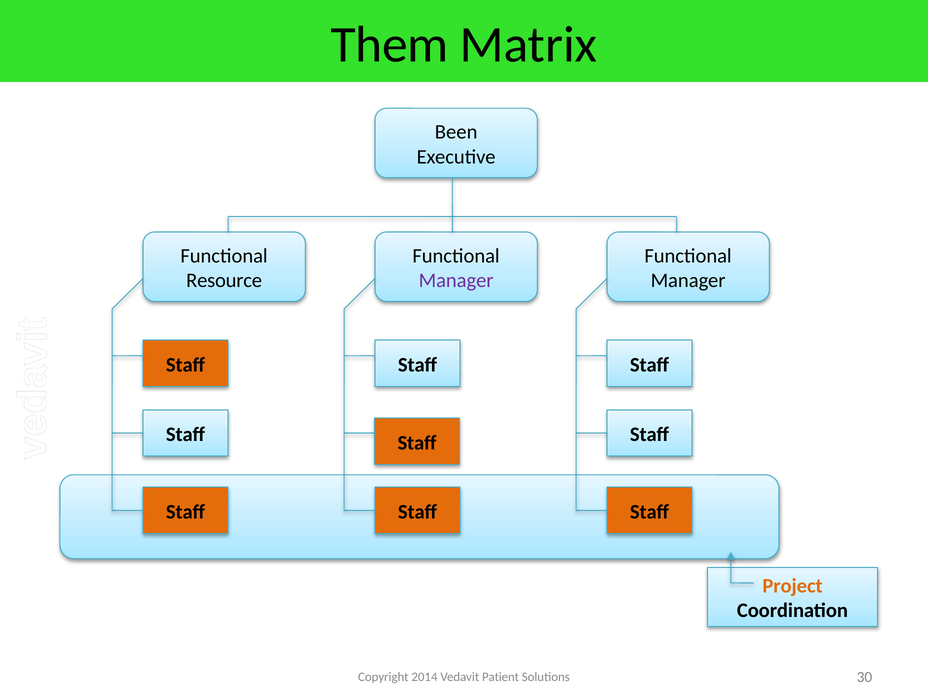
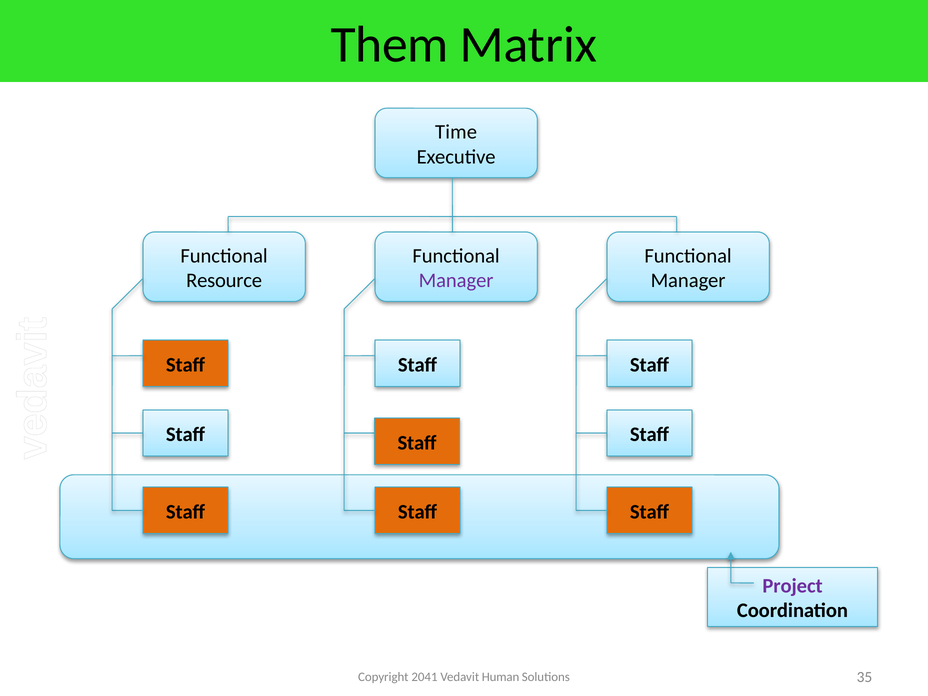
Been: Been -> Time (456, 132)
Project colour: orange -> purple (793, 586)
2014: 2014 -> 2041 (425, 677)
Patient: Patient -> Human (501, 677)
30: 30 -> 35 (864, 677)
